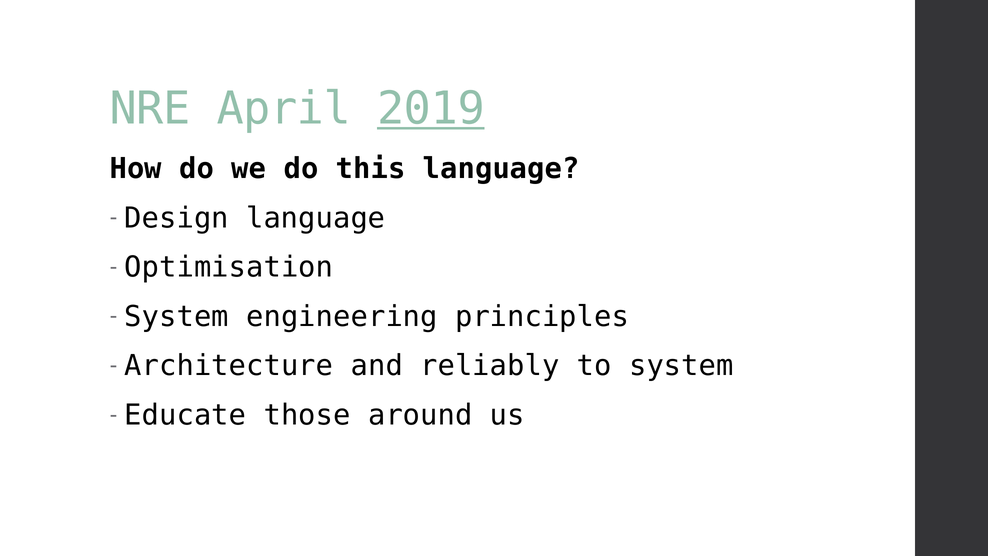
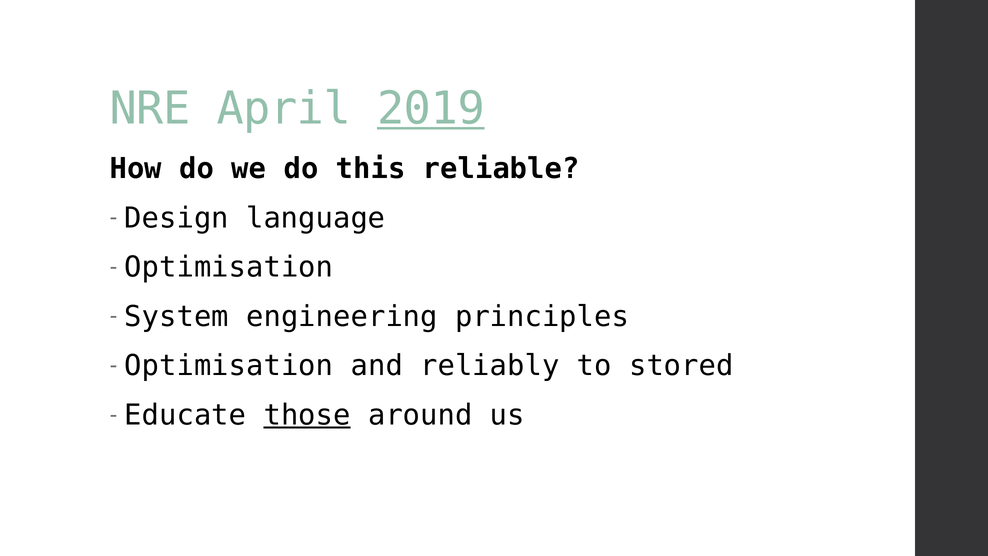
this language: language -> reliable (501, 169)
Architecture: Architecture -> Optimisation (229, 366)
to system: system -> stored (681, 366)
those underline: none -> present (307, 415)
